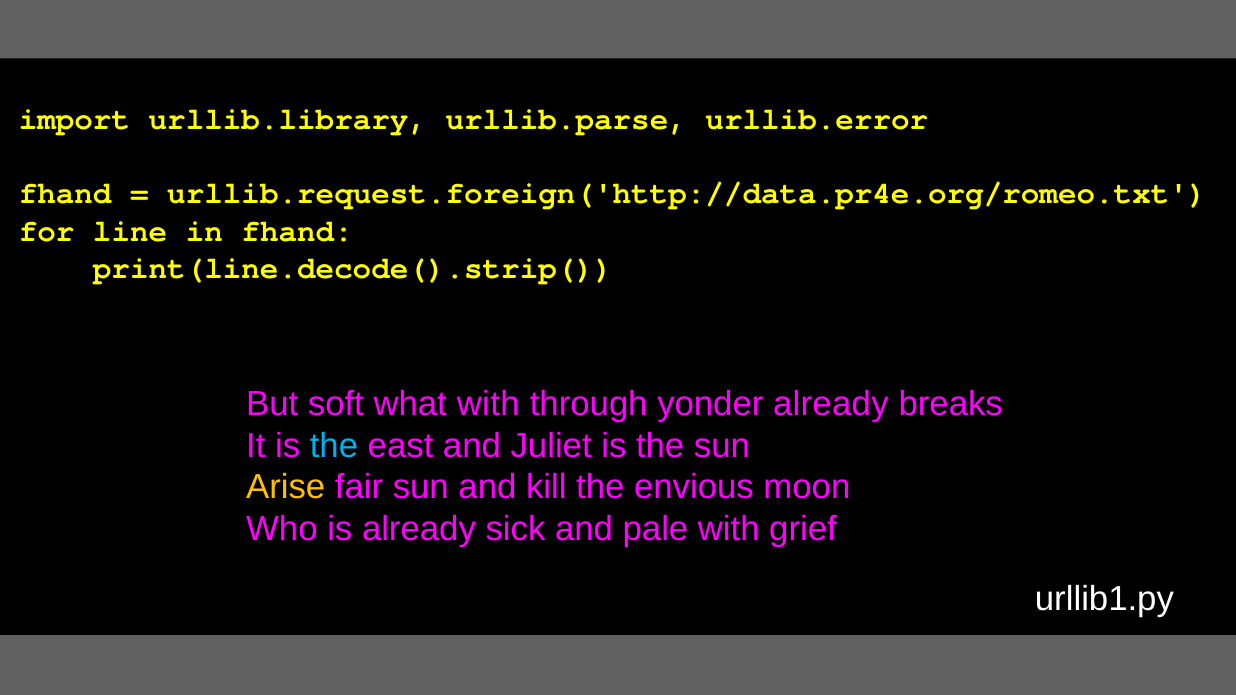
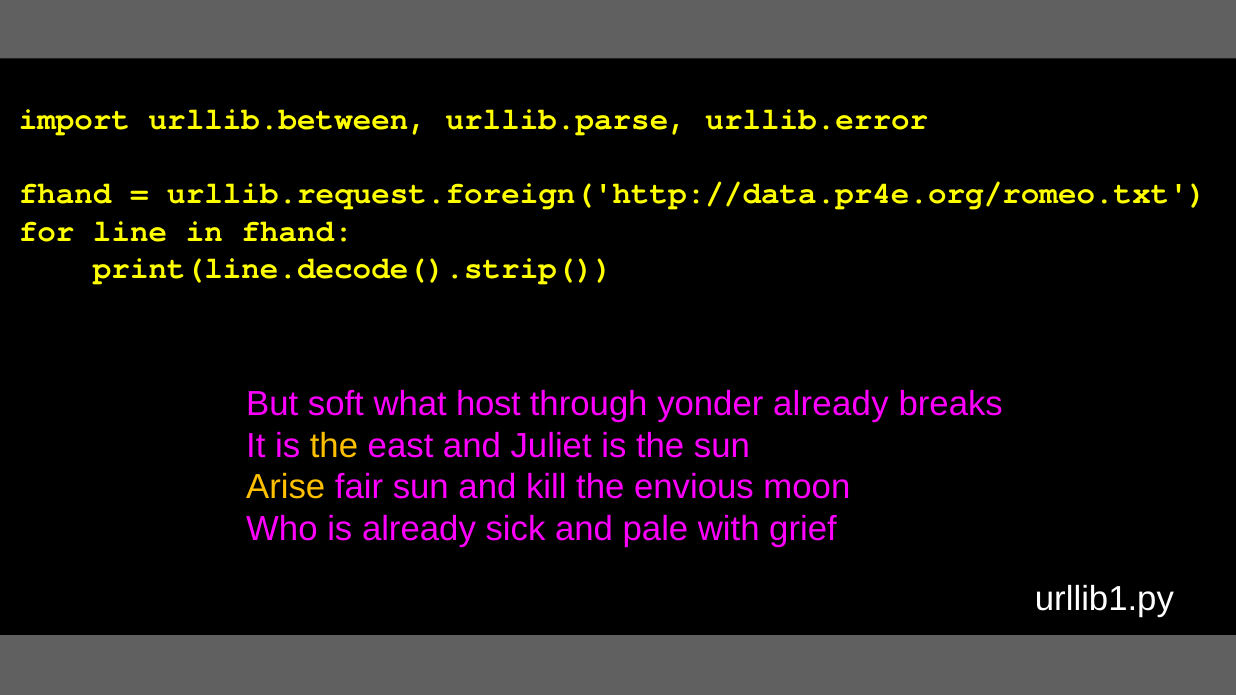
urllib.library: urllib.library -> urllib.between (288, 120)
what with: with -> host (489, 404)
the colour: light blue -> yellow (334, 446)
